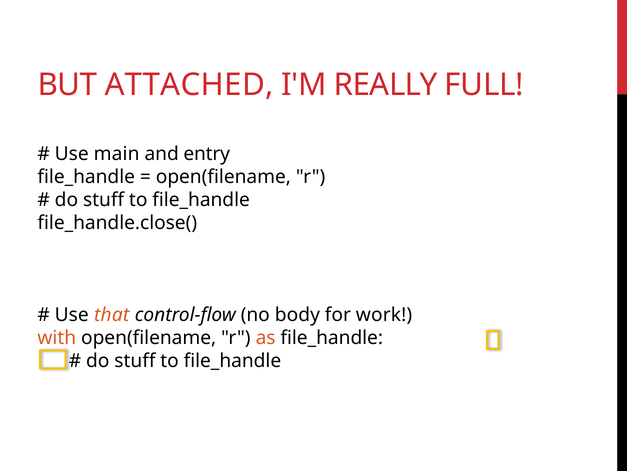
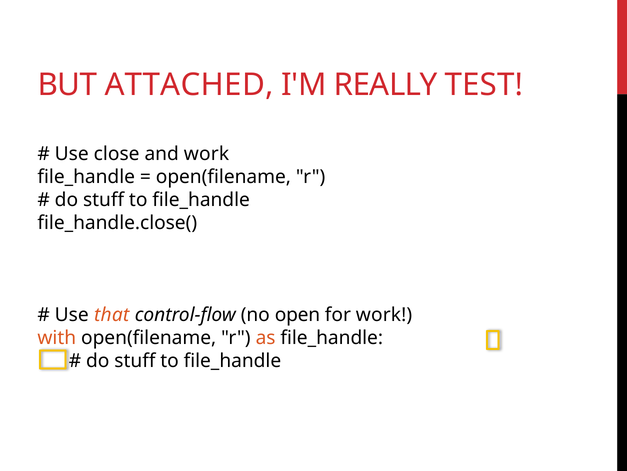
FULL: FULL -> TEST (484, 85)
main: main -> close (117, 154)
and entry: entry -> work (206, 154)
body: body -> open (297, 315)
